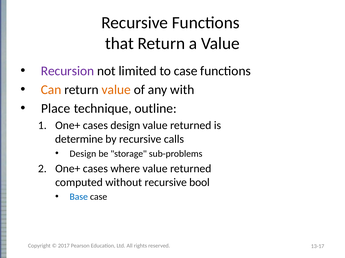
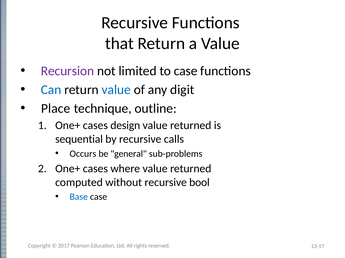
Can colour: orange -> blue (51, 90)
value colour: orange -> blue (116, 90)
with: with -> digit (182, 90)
determine: determine -> sequential (79, 140)
Design: Design -> Occurs (83, 154)
storage: storage -> general (129, 154)
